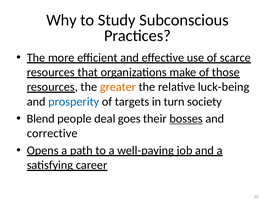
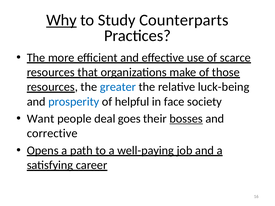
Why underline: none -> present (61, 20)
Subconscious: Subconscious -> Counterparts (184, 20)
greater colour: orange -> blue (118, 87)
targets: targets -> helpful (132, 102)
turn: turn -> face (174, 102)
Blend: Blend -> Want (41, 119)
